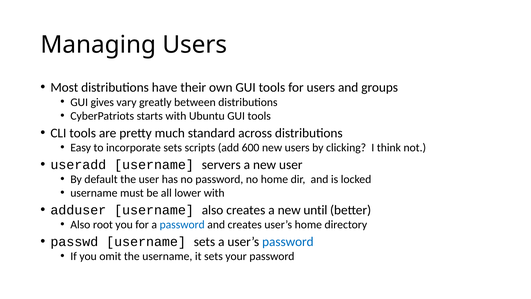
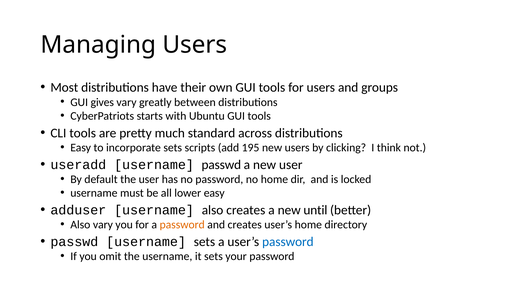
600: 600 -> 195 (251, 147)
username servers: servers -> passwd (221, 164)
lower with: with -> easy (214, 193)
Also root: root -> vary (103, 225)
password colour: blue -> orange (182, 225)
